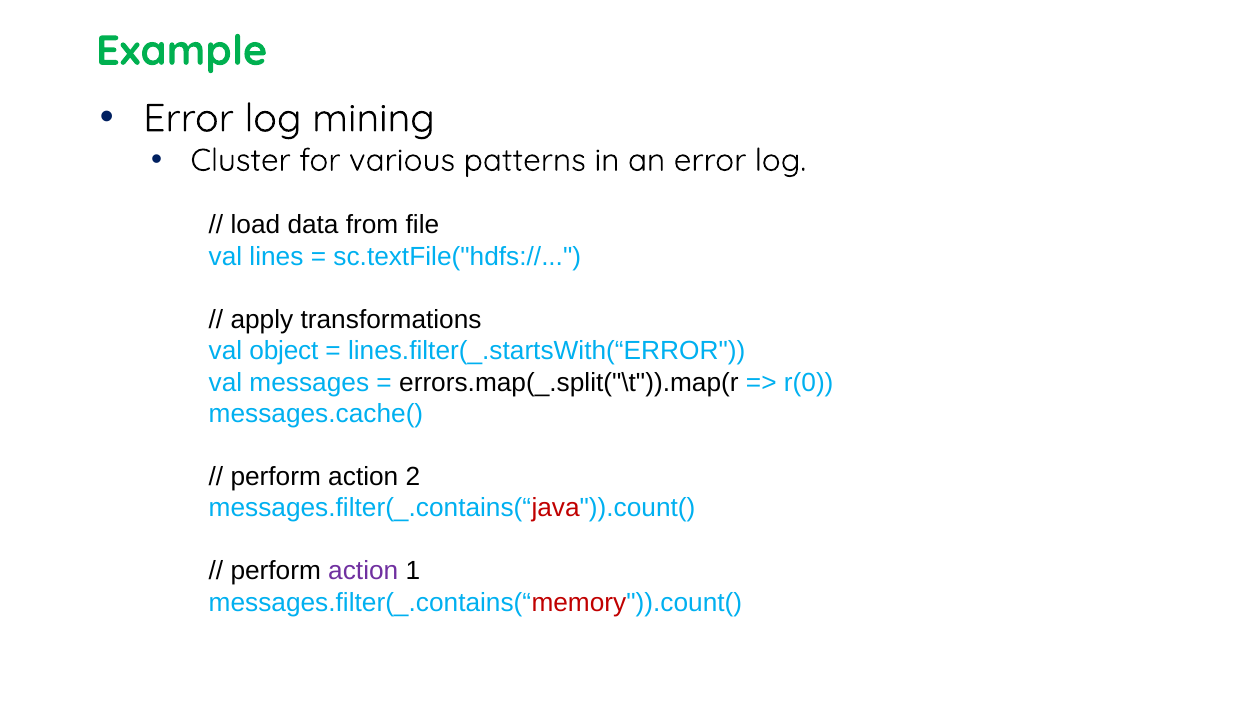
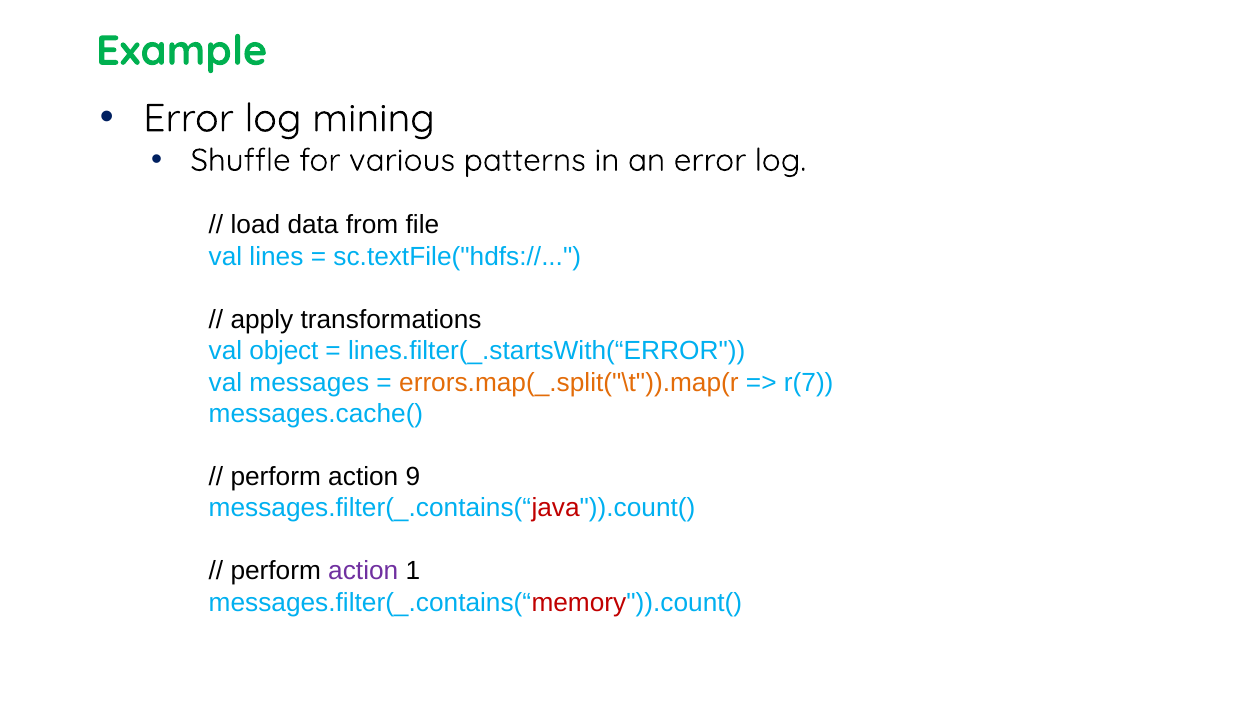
Cluster: Cluster -> Shuffle (241, 160)
errors.map(_.split("\t")).map(r colour: black -> orange (569, 382)
r(0: r(0 -> r(7 (809, 382)
2: 2 -> 9 (413, 477)
